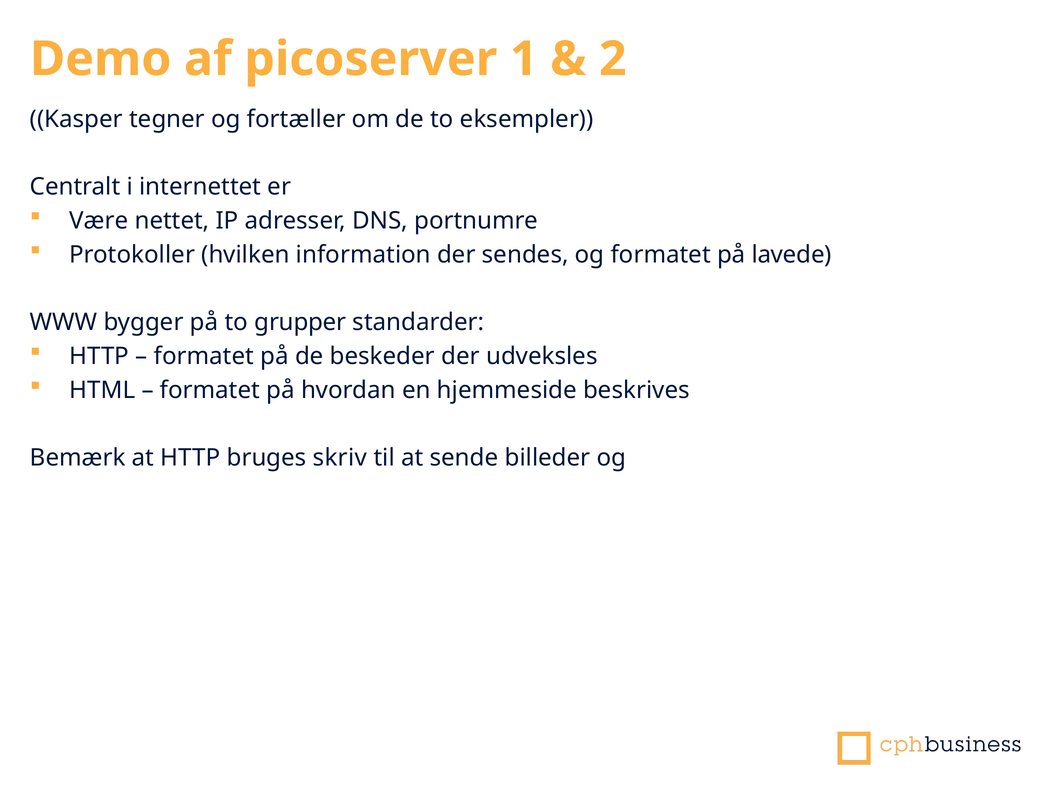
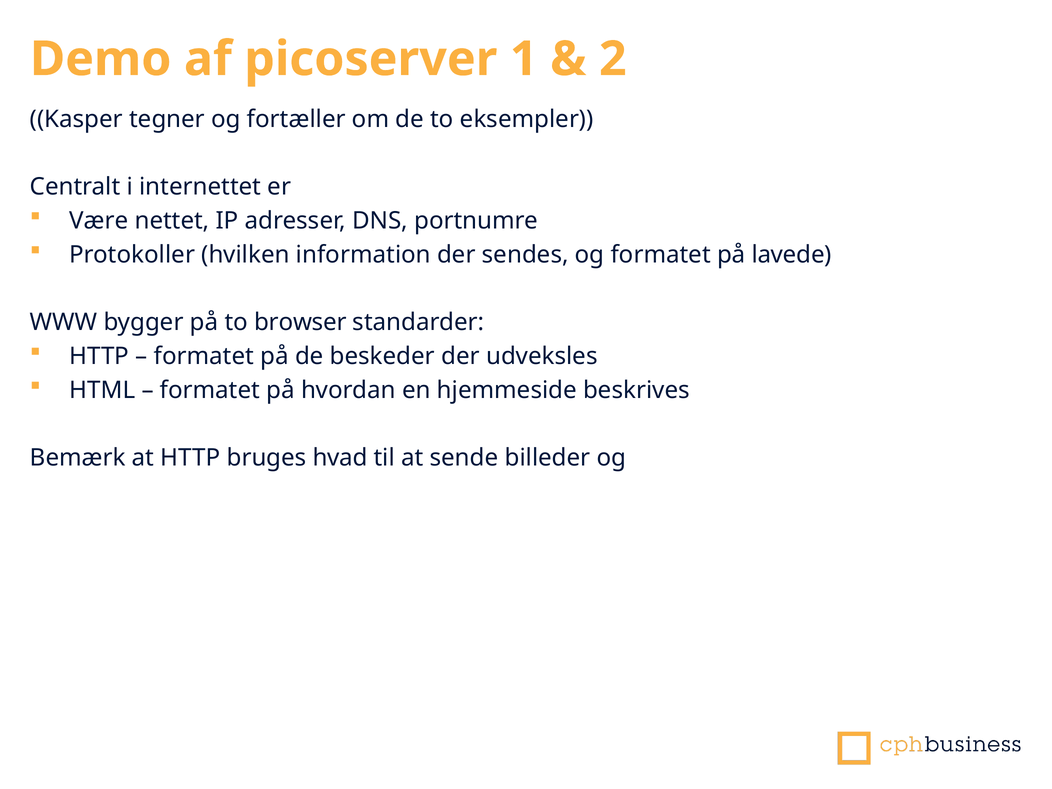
grupper: grupper -> browser (300, 322)
skriv: skriv -> hvad (340, 458)
